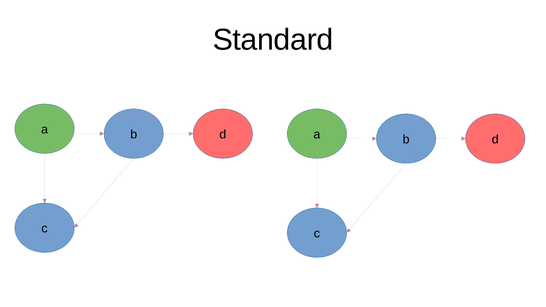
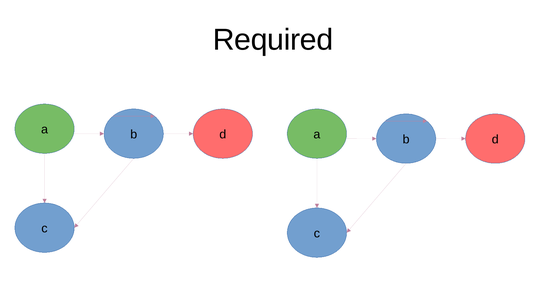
Standard: Standard -> Required (273, 40)
